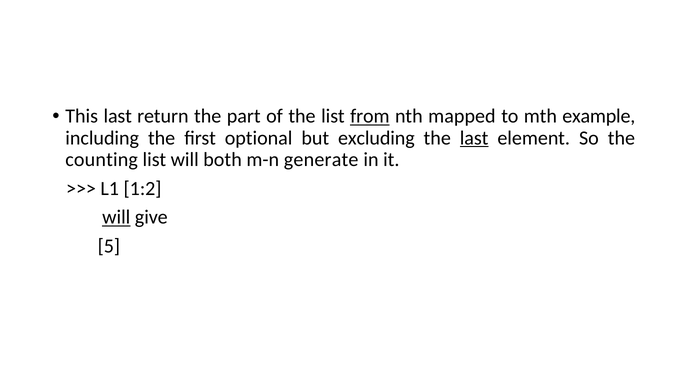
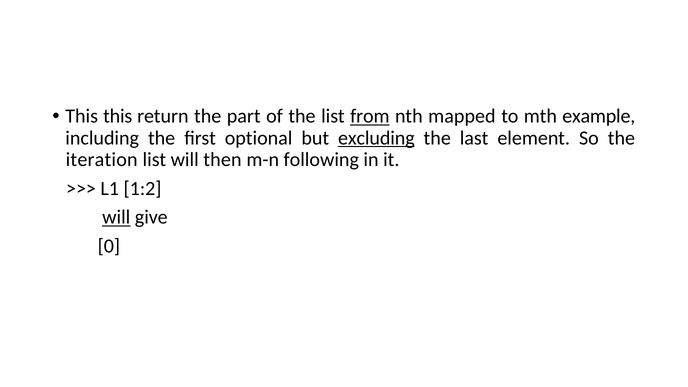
This last: last -> this (118, 116)
excluding underline: none -> present (376, 138)
last underline: present -> none (474, 138)
counting: counting -> iteration (102, 160)
both: both -> then (222, 160)
generate: generate -> following (321, 160)
5: 5 -> 0 (109, 246)
